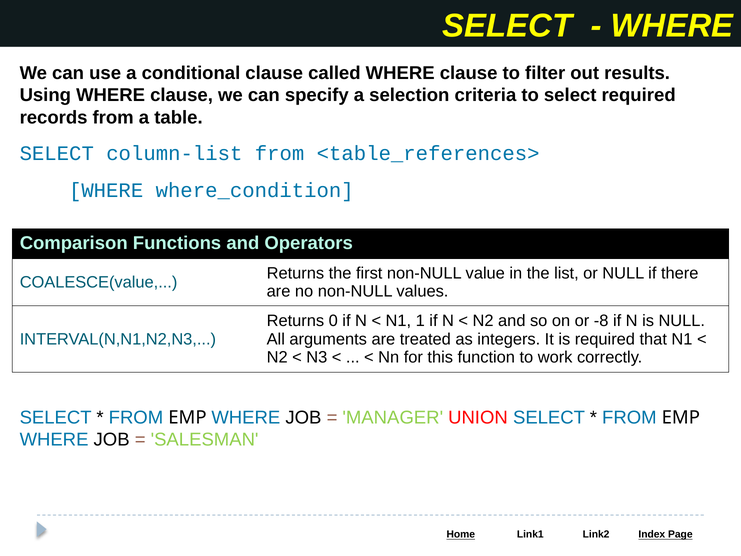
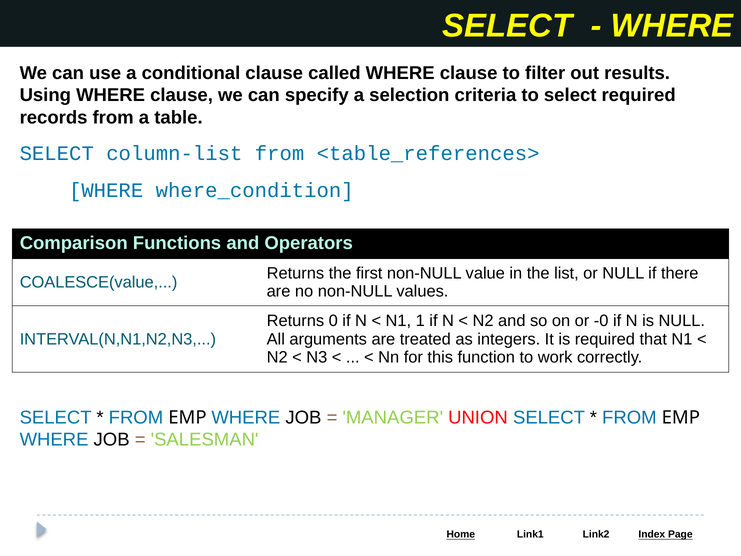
-8: -8 -> -0 (601, 321)
